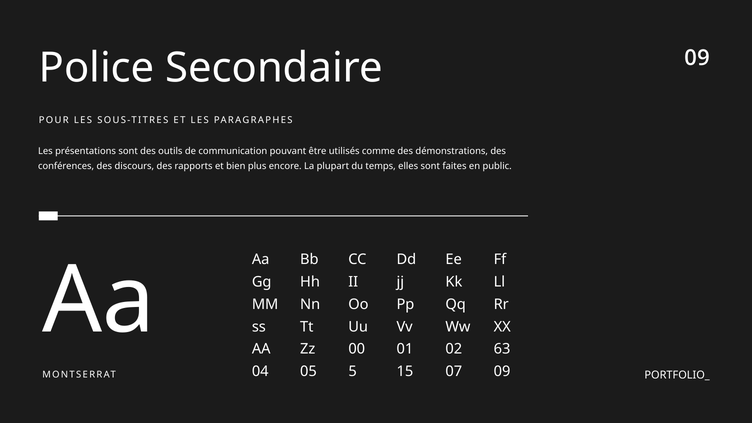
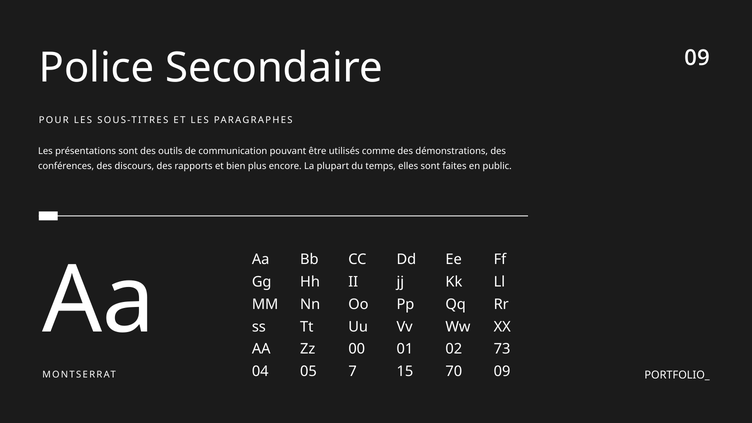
63: 63 -> 73 (502, 349)
5: 5 -> 7 (353, 372)
07: 07 -> 70 (454, 372)
